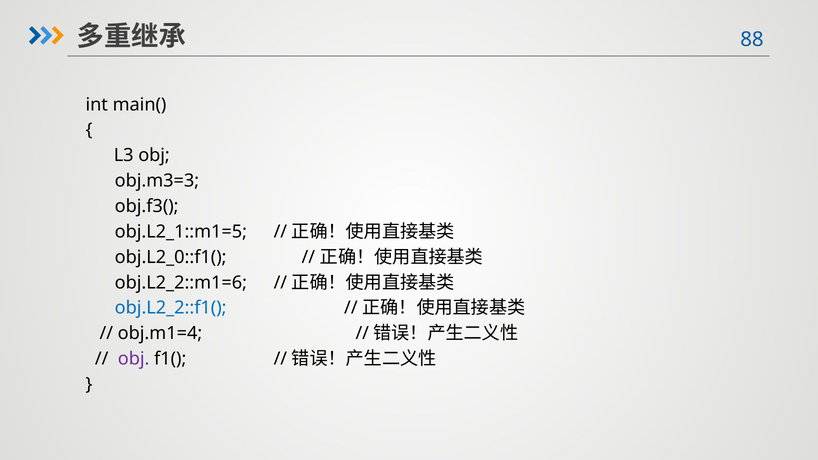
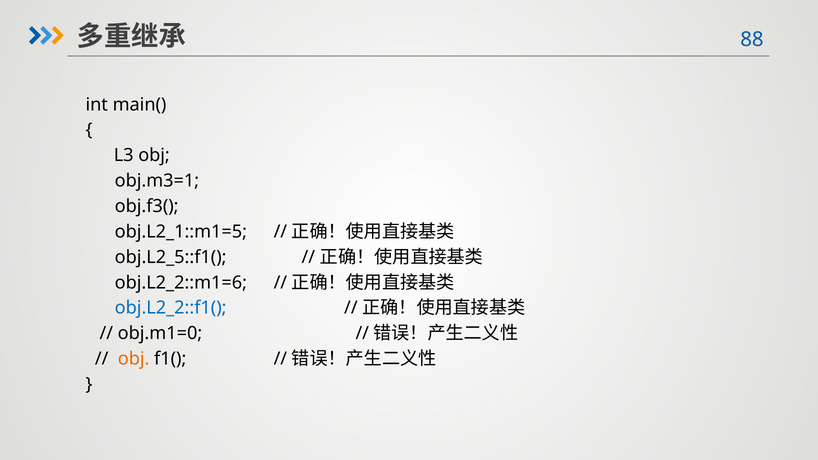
obj.m3=3: obj.m3=3 -> obj.m3=1 (157, 181)
obj.L2_0::f1(: obj.L2_0::f1( -> obj.L2_5::f1( (171, 257)
obj.m1=4: obj.m1=4 -> obj.m1=0 (160, 334)
obj colour: purple -> orange (134, 359)
